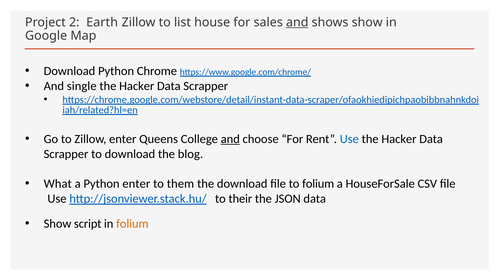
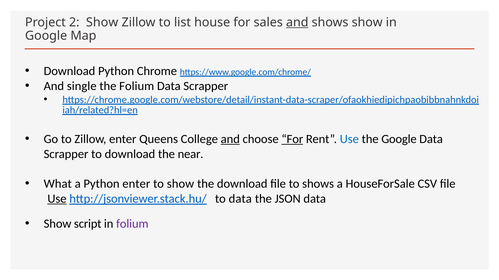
2 Earth: Earth -> Show (102, 22)
Hacker: Hacker -> Folium (137, 86)
For underline: none -> present (292, 139)
Hacker: Hacker -> Google (399, 139)
blog: blog -> near (191, 154)
to them: them -> show (180, 184)
to folium: folium -> shows (318, 184)
Use underline: none -> present (57, 199)
to their: their -> data (240, 199)
folium colour: orange -> purple (132, 224)
